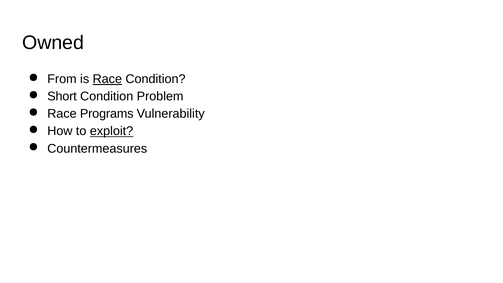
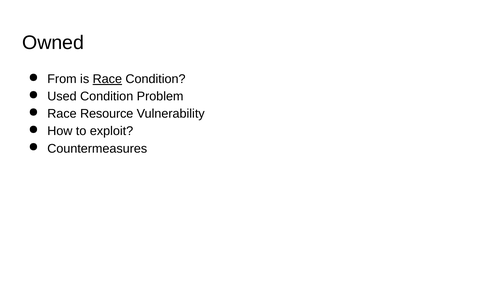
Short: Short -> Used (62, 96)
Programs: Programs -> Resource (107, 114)
exploit underline: present -> none (112, 131)
